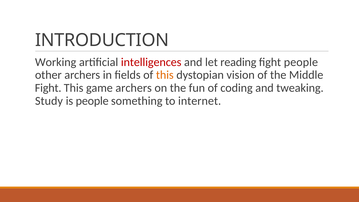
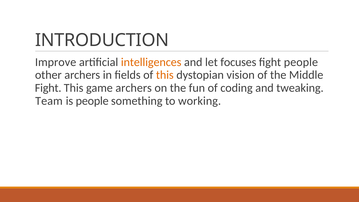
Working: Working -> Improve (56, 62)
intelligences colour: red -> orange (151, 62)
reading: reading -> focuses (238, 62)
Study: Study -> Team (49, 101)
internet: internet -> working (200, 101)
